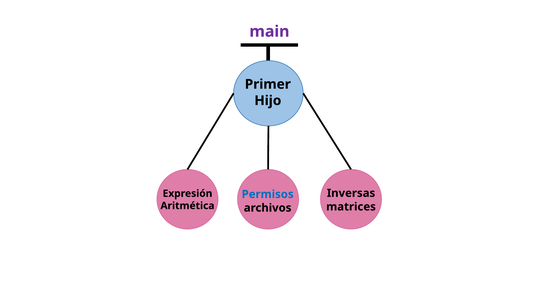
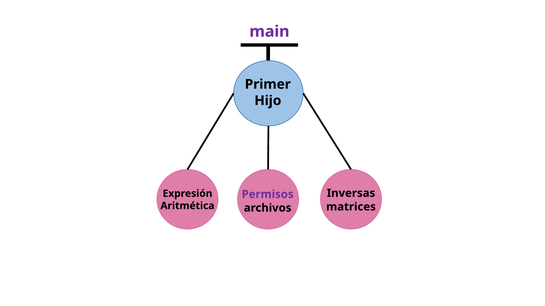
Permisos colour: blue -> purple (268, 195)
